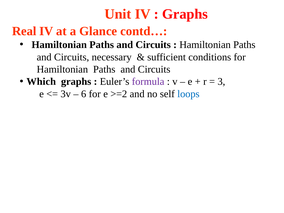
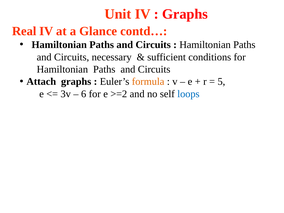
Which: Which -> Attach (41, 82)
formula colour: purple -> orange (148, 82)
3: 3 -> 5 (221, 82)
